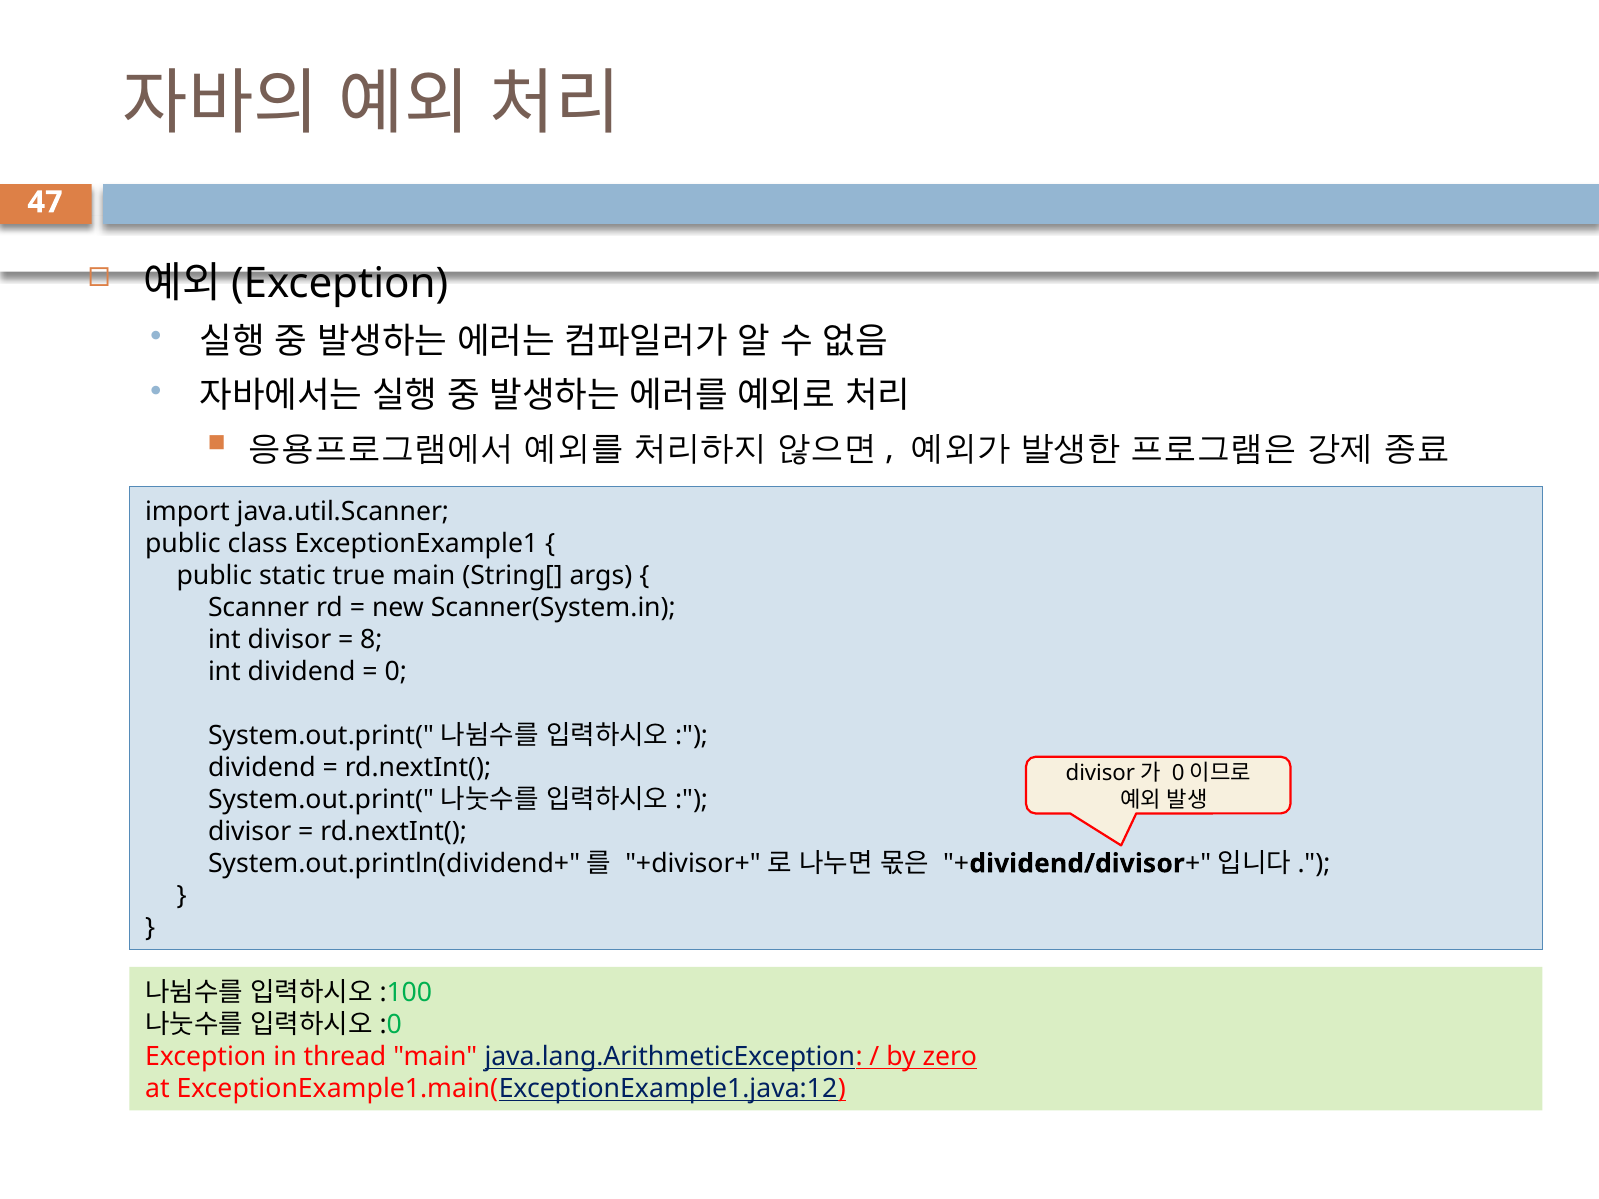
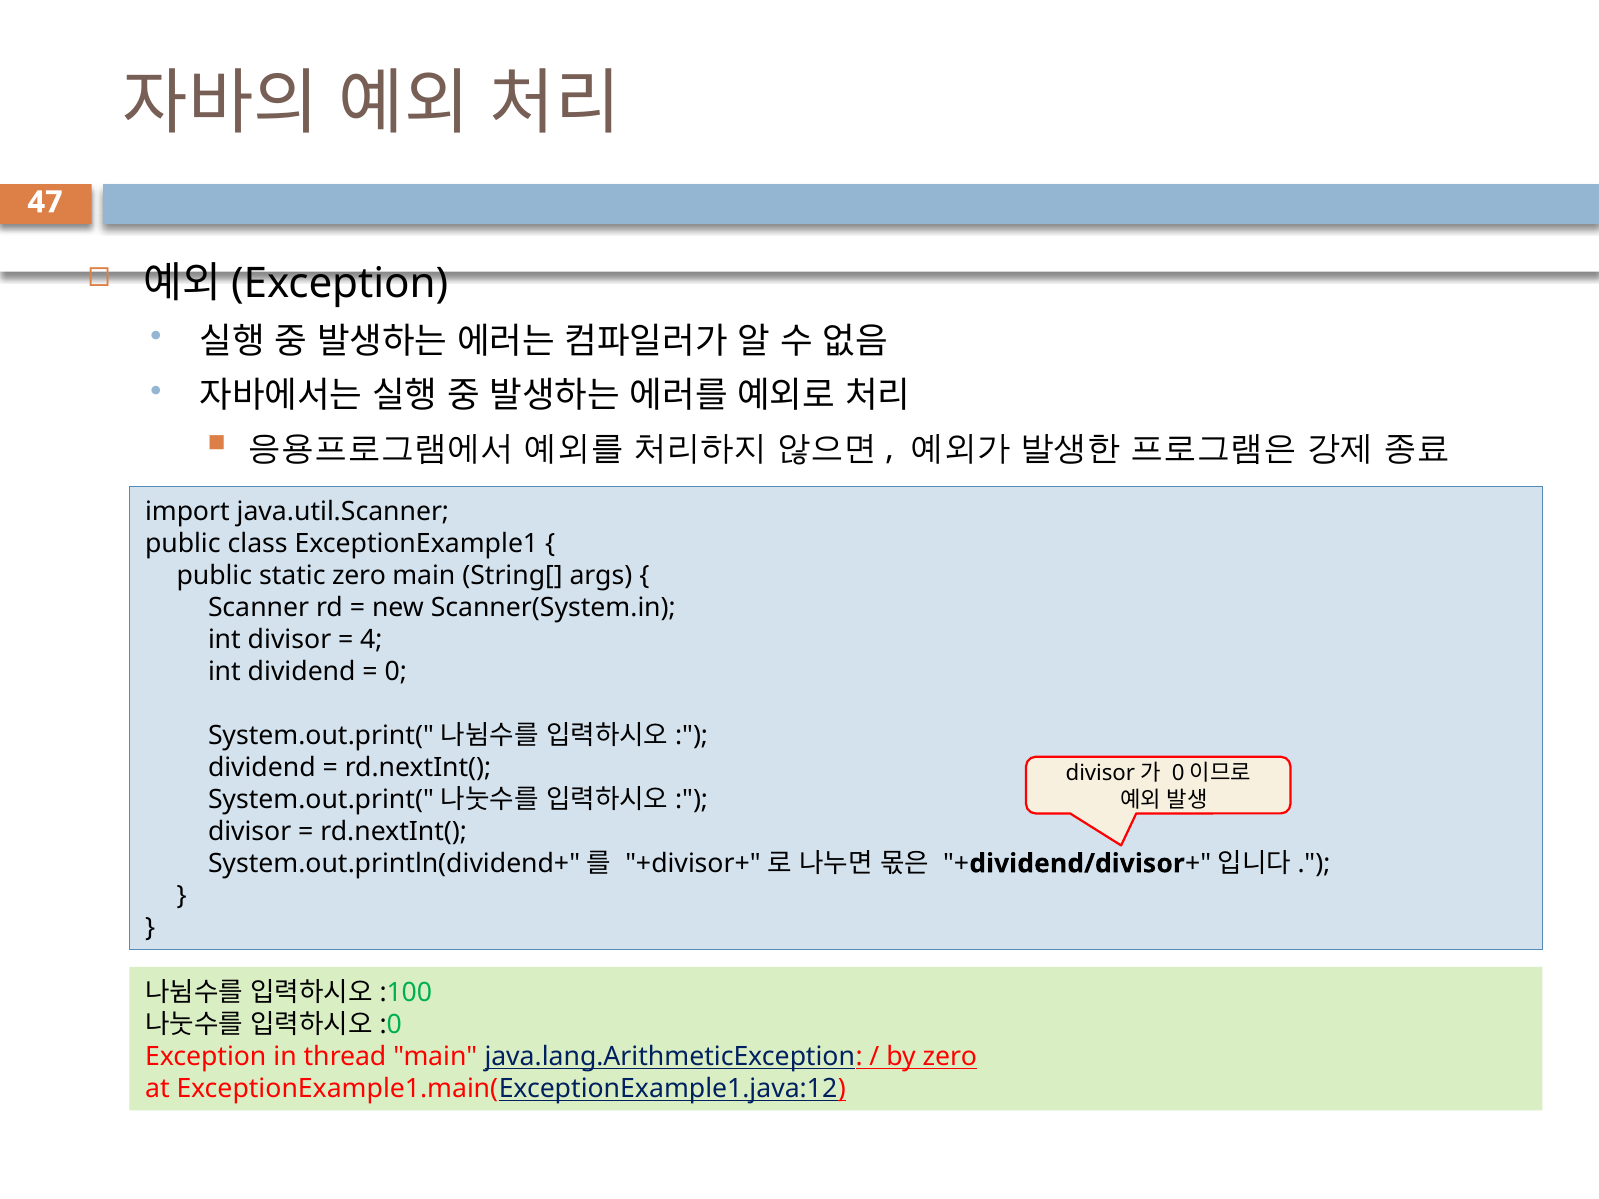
static true: true -> zero (359, 576)
8: 8 -> 4 (371, 640)
